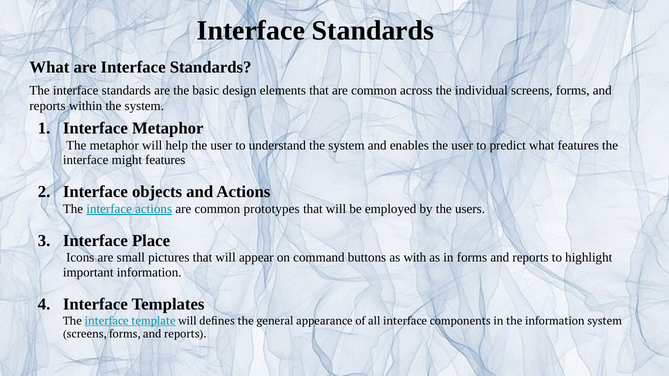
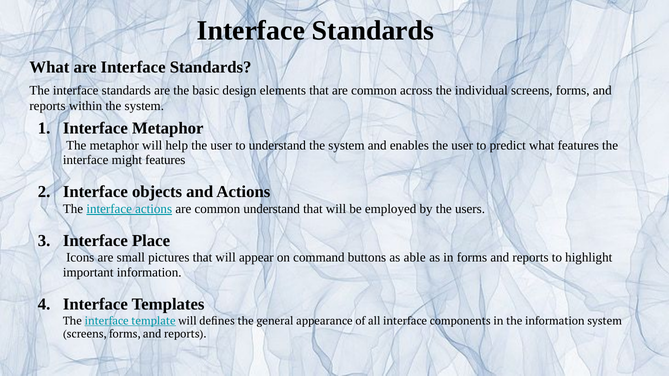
common prototypes: prototypes -> understand (272, 209)
with: with -> able (415, 258)
